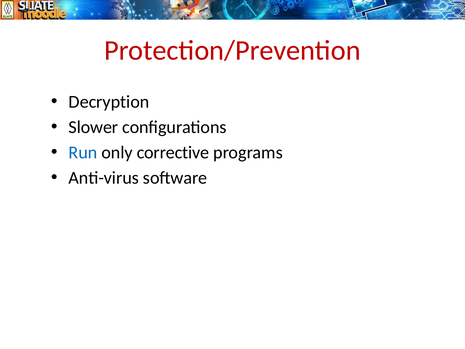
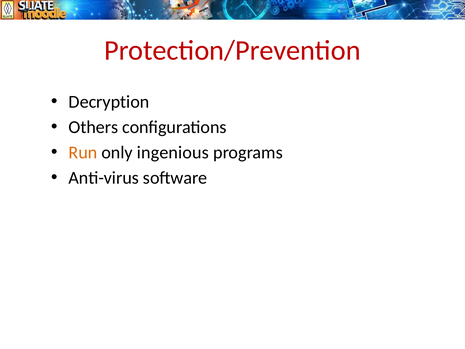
Slower: Slower -> Others (93, 127)
Run colour: blue -> orange (83, 152)
corrective: corrective -> ingenious (173, 152)
